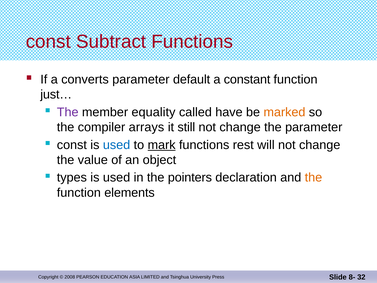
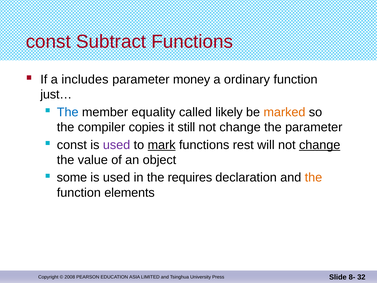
converts: converts -> includes (85, 79)
default: default -> money (192, 79)
constant: constant -> ordinary (247, 79)
The colour: purple -> blue (68, 112)
have: have -> likely (229, 112)
arrays: arrays -> copies (147, 127)
used colour: blue -> purple (117, 145)
change underline: none -> present (320, 145)
types: types -> some (72, 177)
pointers: pointers -> requires (190, 177)
